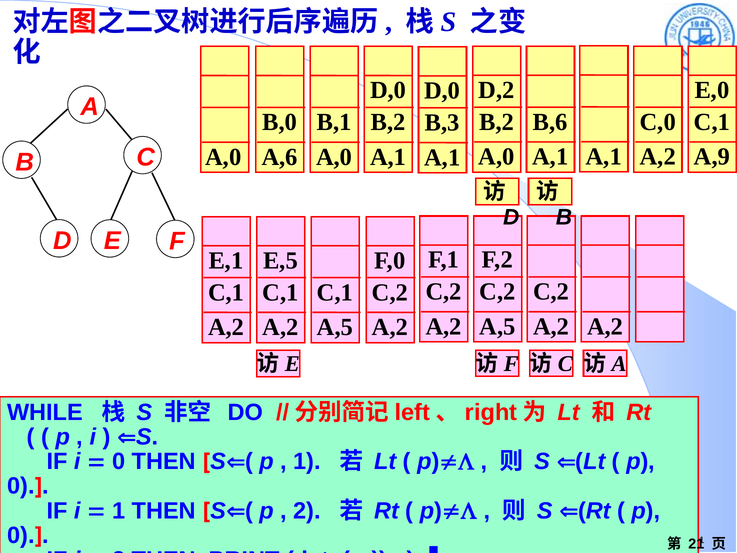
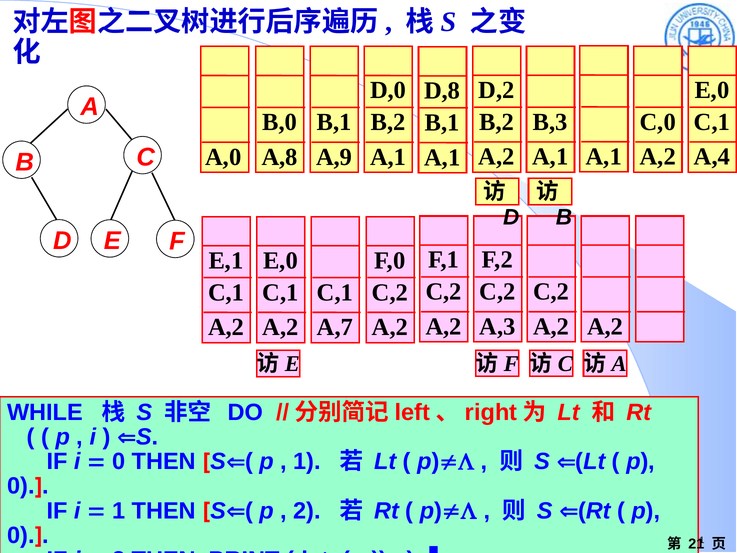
D,0: D,0 -> D,8 (442, 91)
B,6: B,6 -> B,3 (550, 122)
B,3: B,3 -> B,1 (442, 123)
A,0: A,0 -> A,2 (497, 157)
A,9: A,9 -> A,4 (712, 157)
A,6: A,6 -> A,8 (280, 157)
A,0: A,0 -> A,9 (334, 157)
E,5: E,5 -> E,0 (280, 260)
A,5: A,5 -> A,3 (497, 326)
A,5: A,5 -> A,7 (335, 327)
